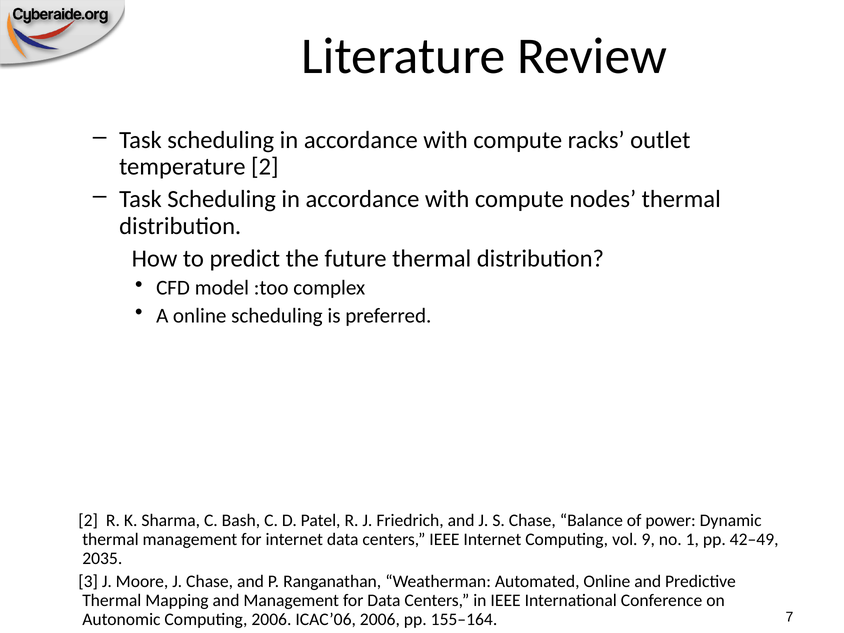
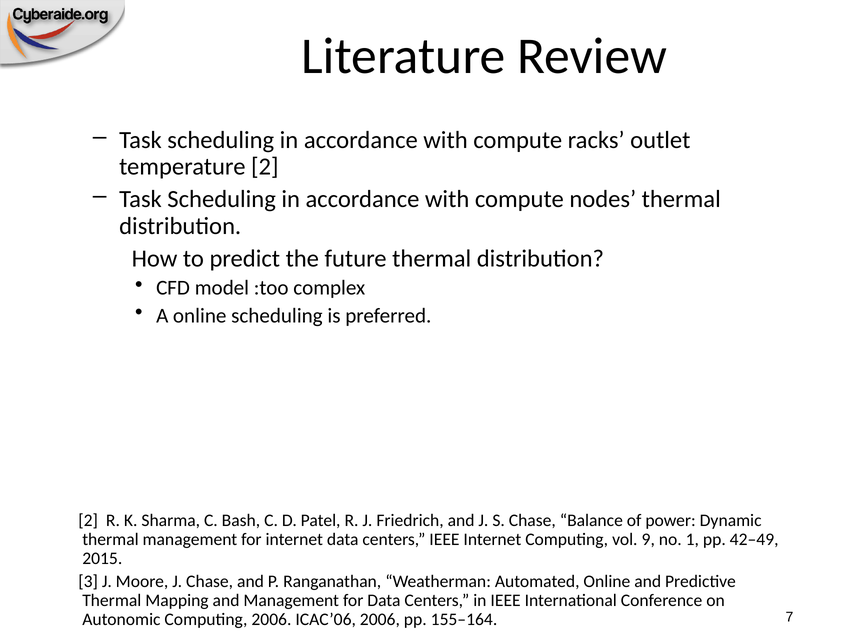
2035: 2035 -> 2015 (102, 558)
